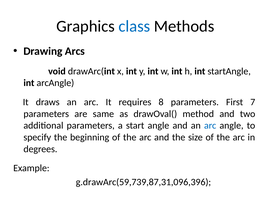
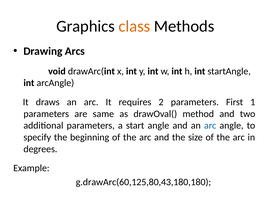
class colour: blue -> orange (134, 26)
8: 8 -> 2 (161, 102)
7: 7 -> 1 (253, 102)
g.drawArc(59,739,87,31,096,396: g.drawArc(59,739,87,31,096,396 -> g.drawArc(60,125,80,43,180,180 (143, 182)
